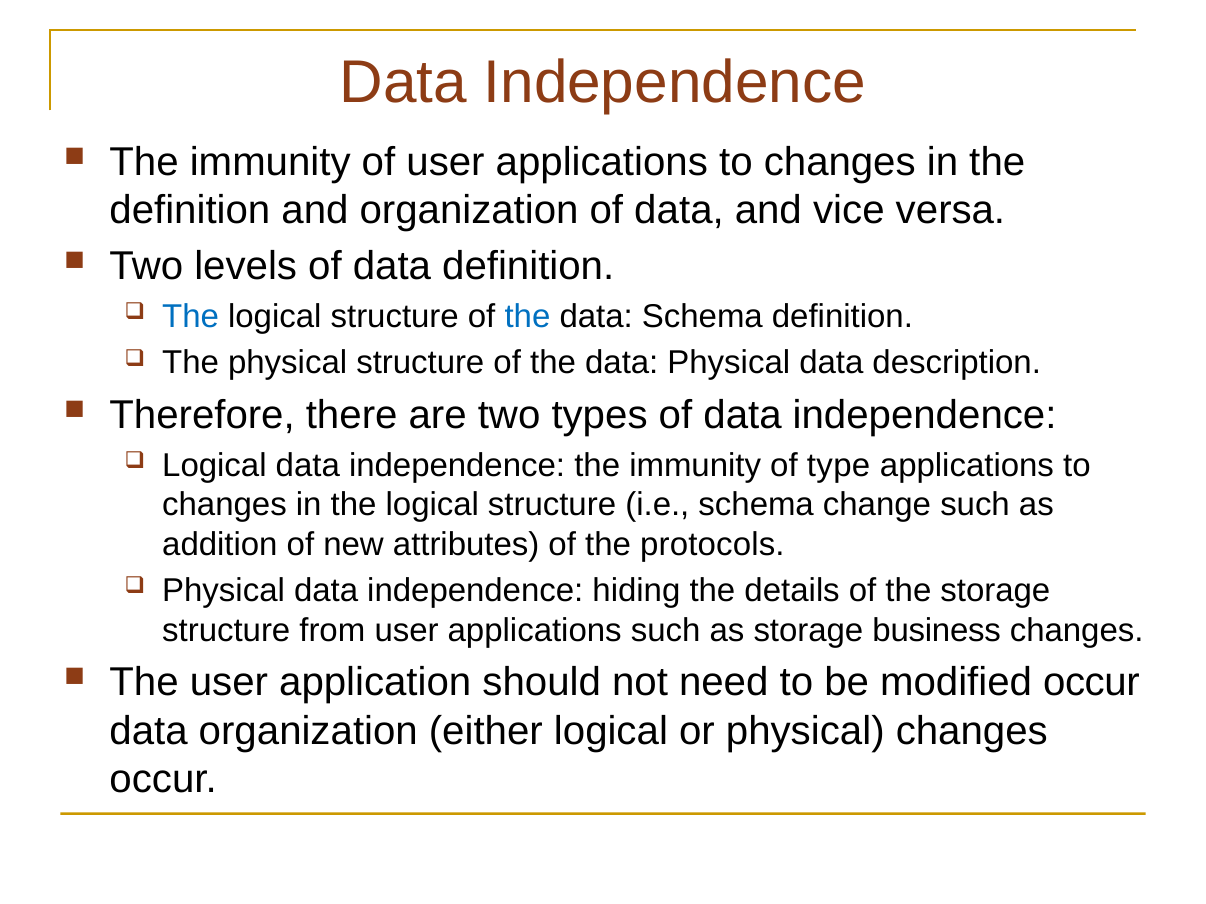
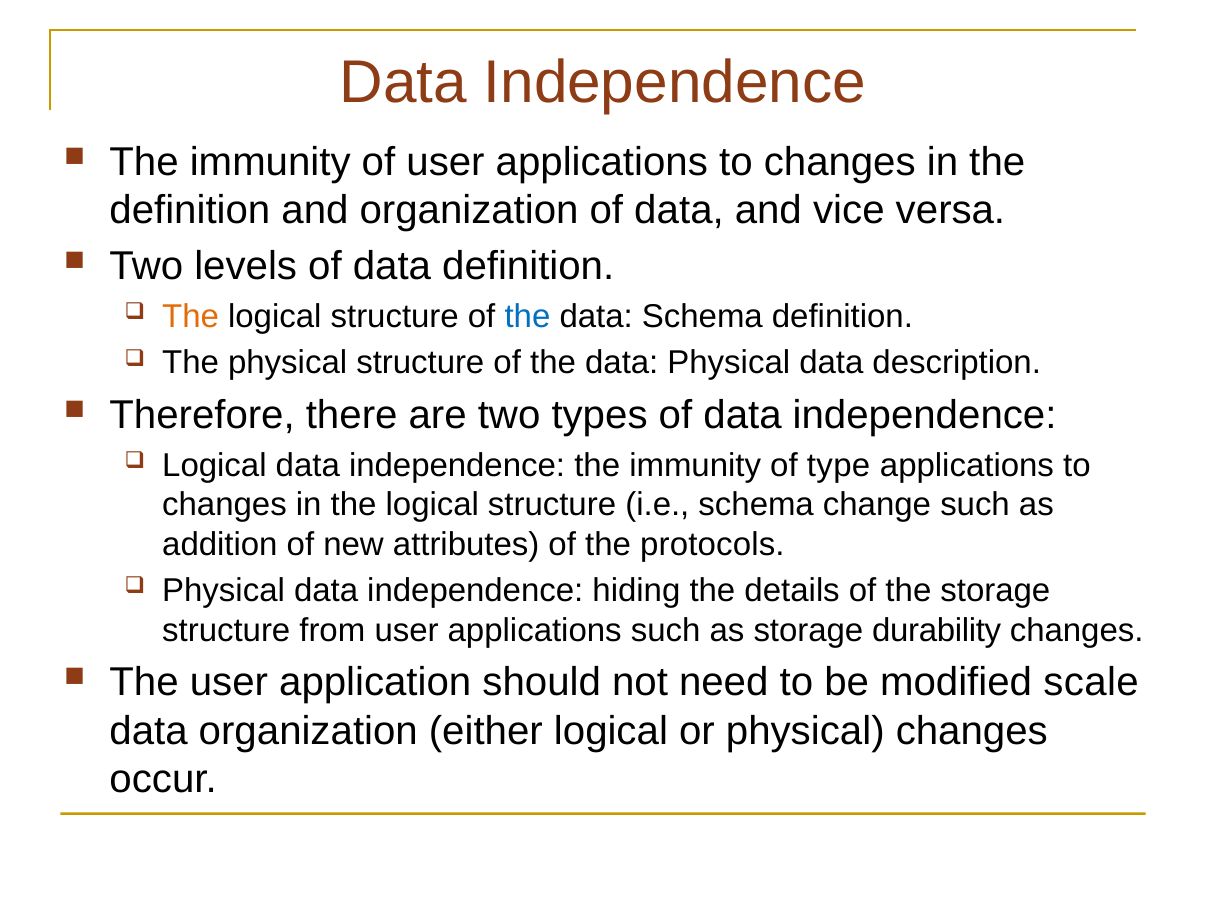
The colour: blue -> orange (191, 317)
business: business -> durability (937, 630)
modified occur: occur -> scale (1091, 683)
